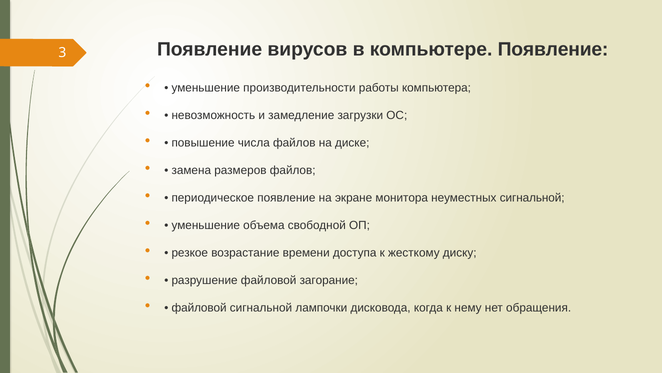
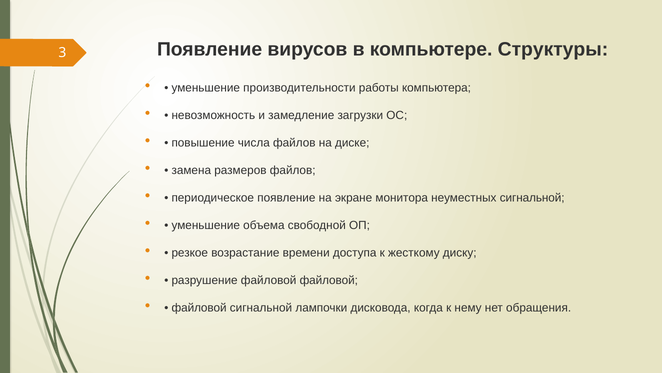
компьютере Появление: Появление -> Структуры (553, 49)
файловой загорание: загорание -> файловой (329, 280)
